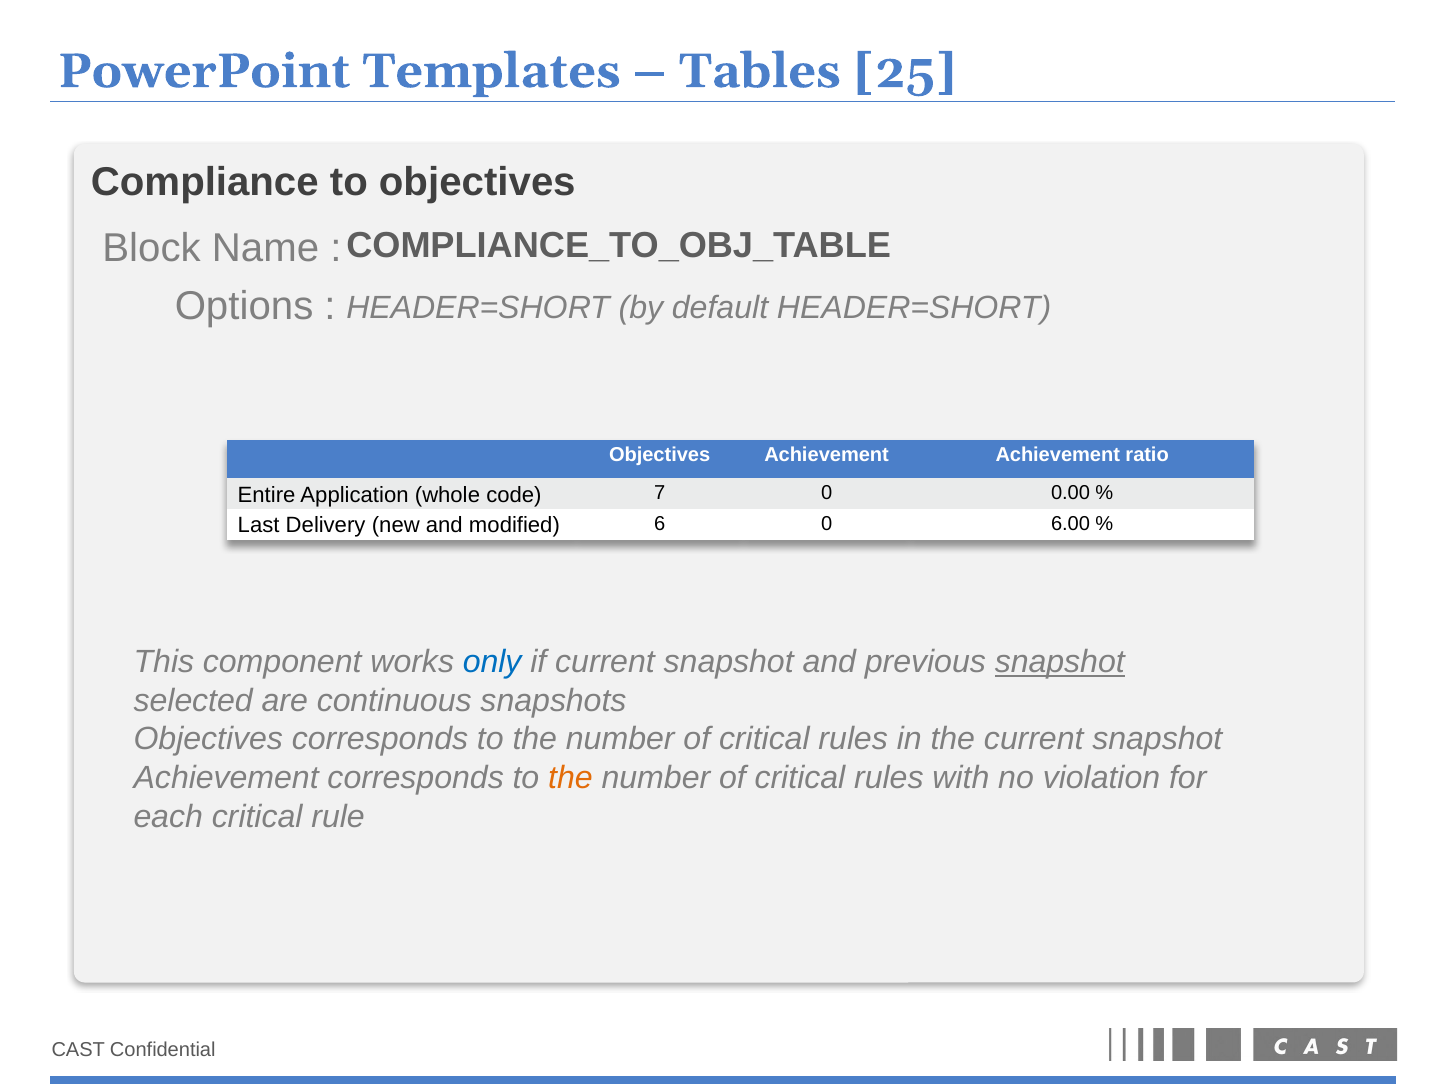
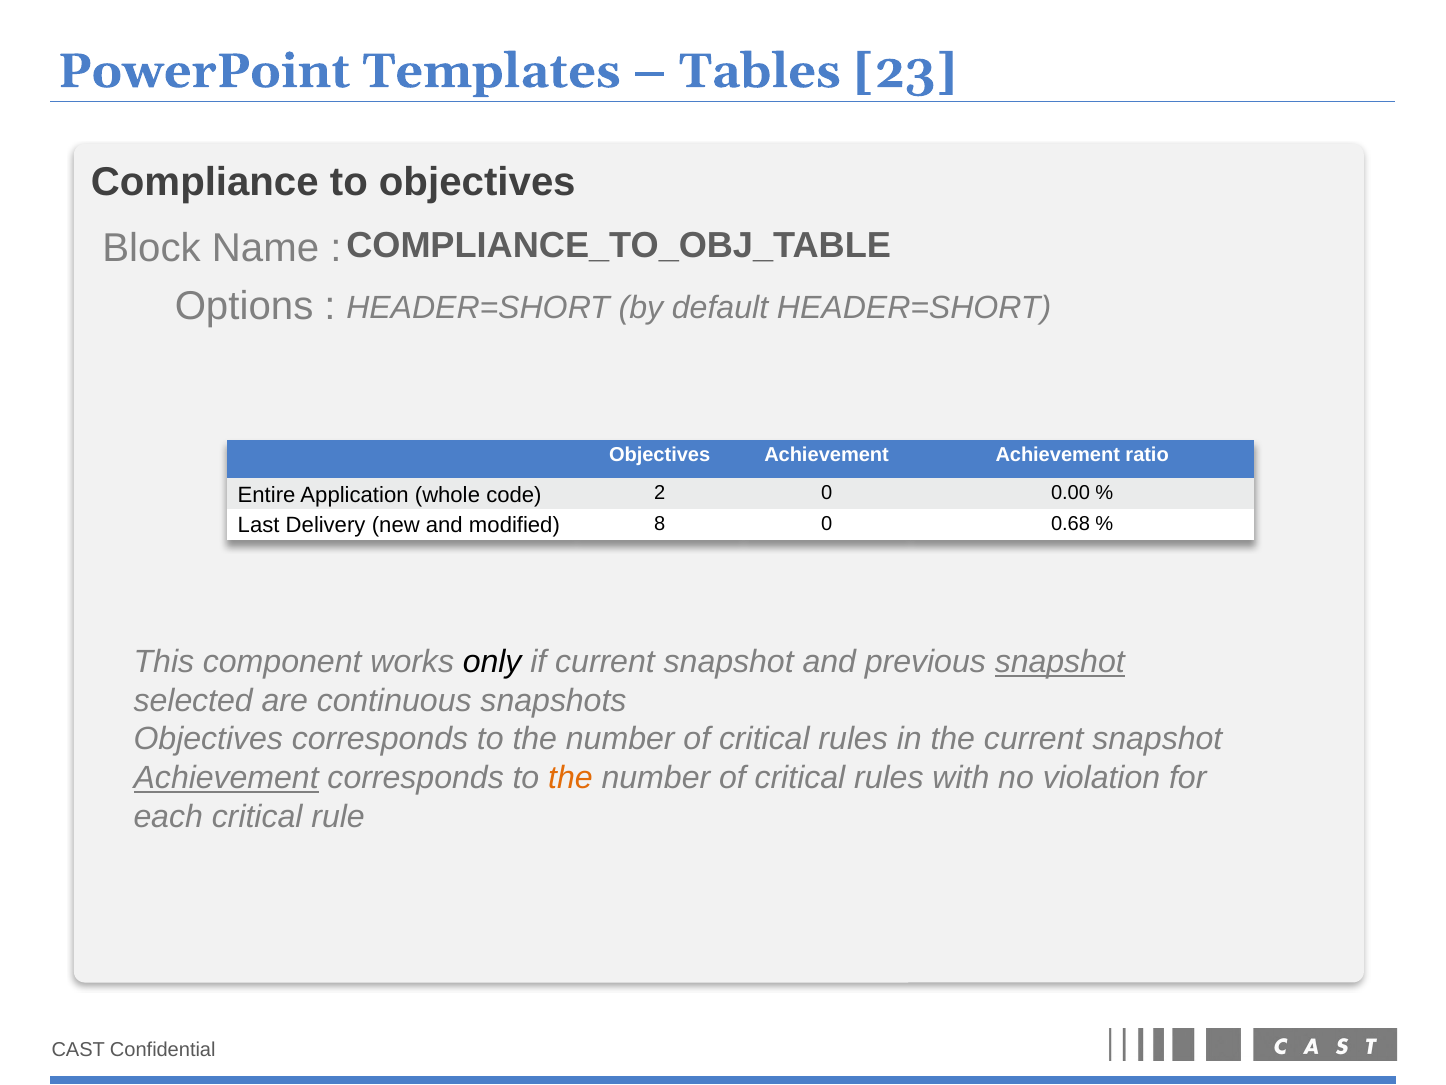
25: 25 -> 23 (905, 71)
7: 7 -> 2 (660, 493)
6: 6 -> 8 (660, 524)
6.00: 6.00 -> 0.68 (1071, 524)
only colour: blue -> black (492, 662)
Achievement underline: none -> present (226, 778)
